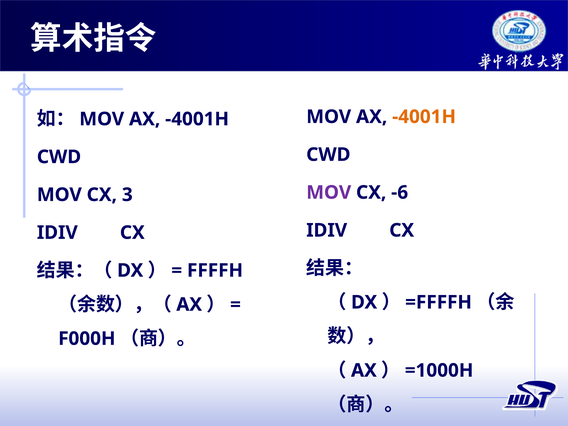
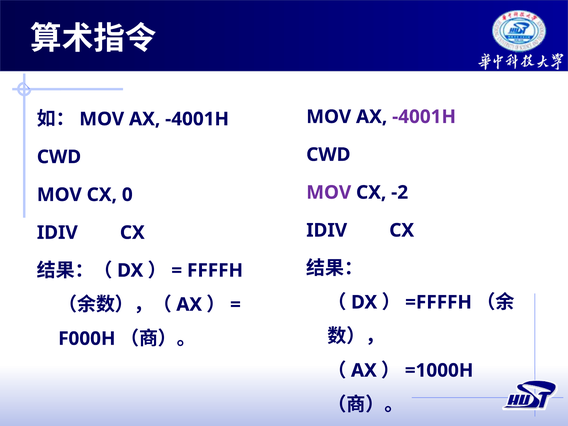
-4001H colour: orange -> purple (424, 117)
-6: -6 -> -2 (400, 192)
3: 3 -> 0 (127, 195)
